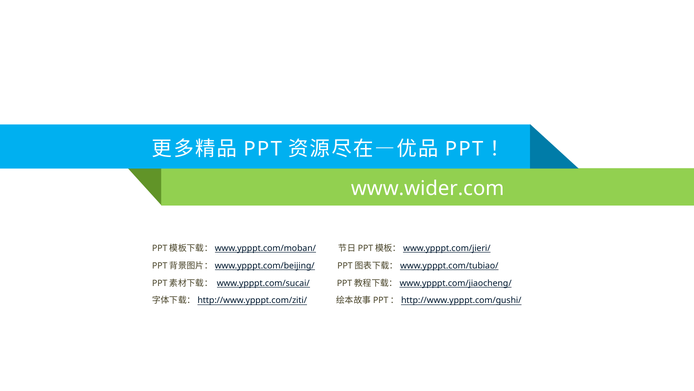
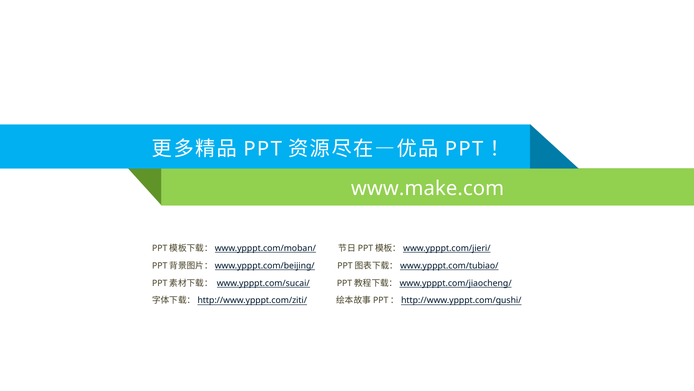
www.wider.com: www.wider.com -> www.make.com (428, 188)
